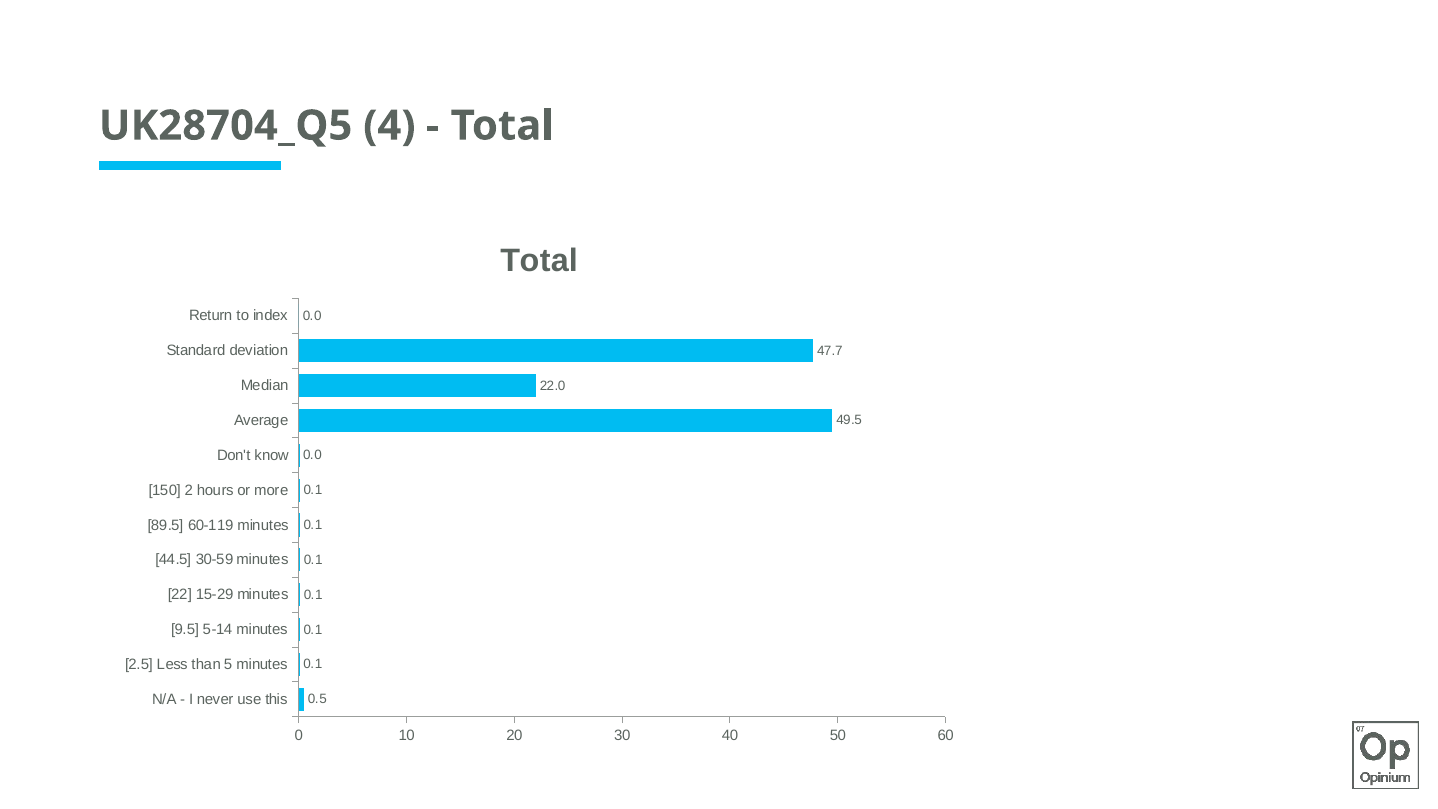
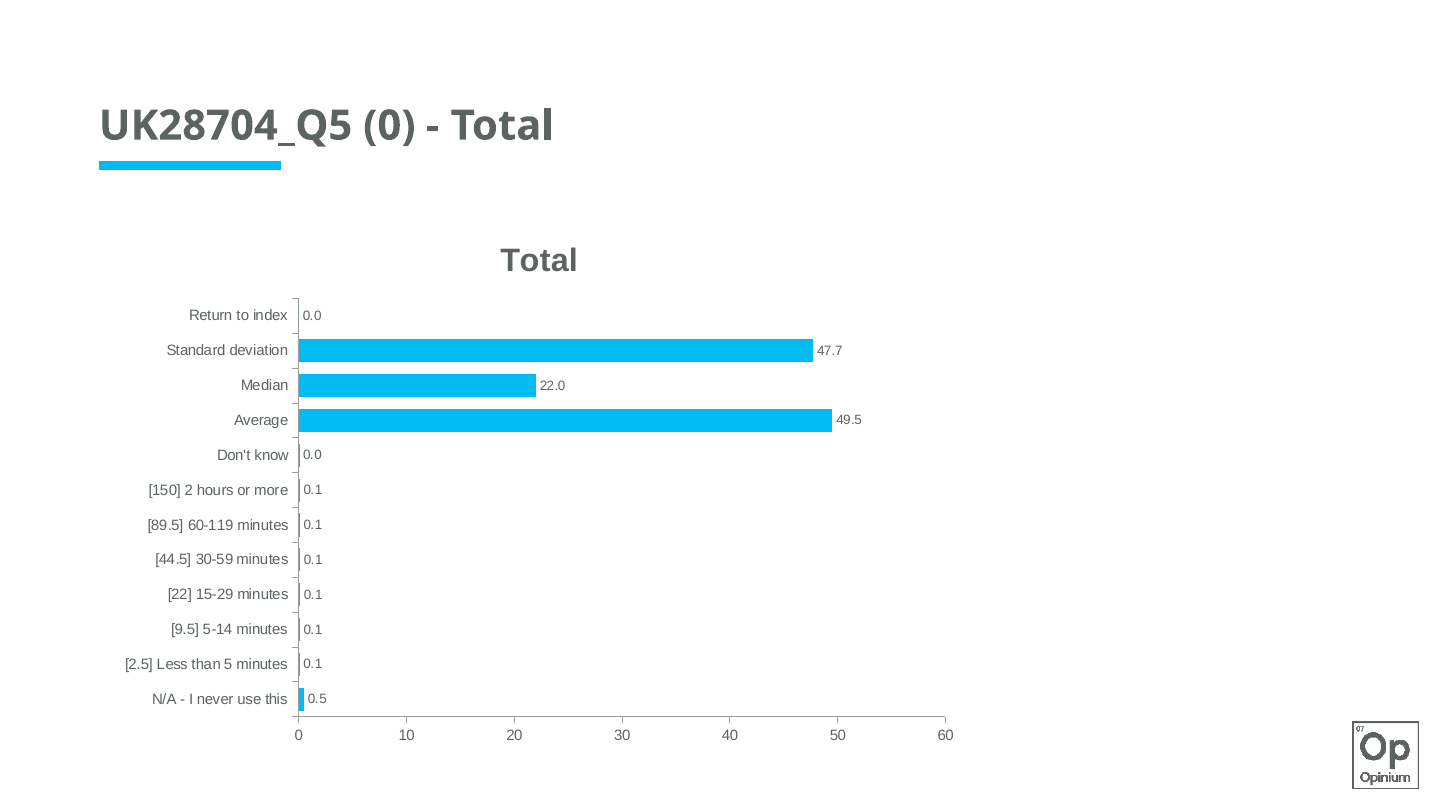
UK28704_Q5 4: 4 -> 0 (389, 126)
